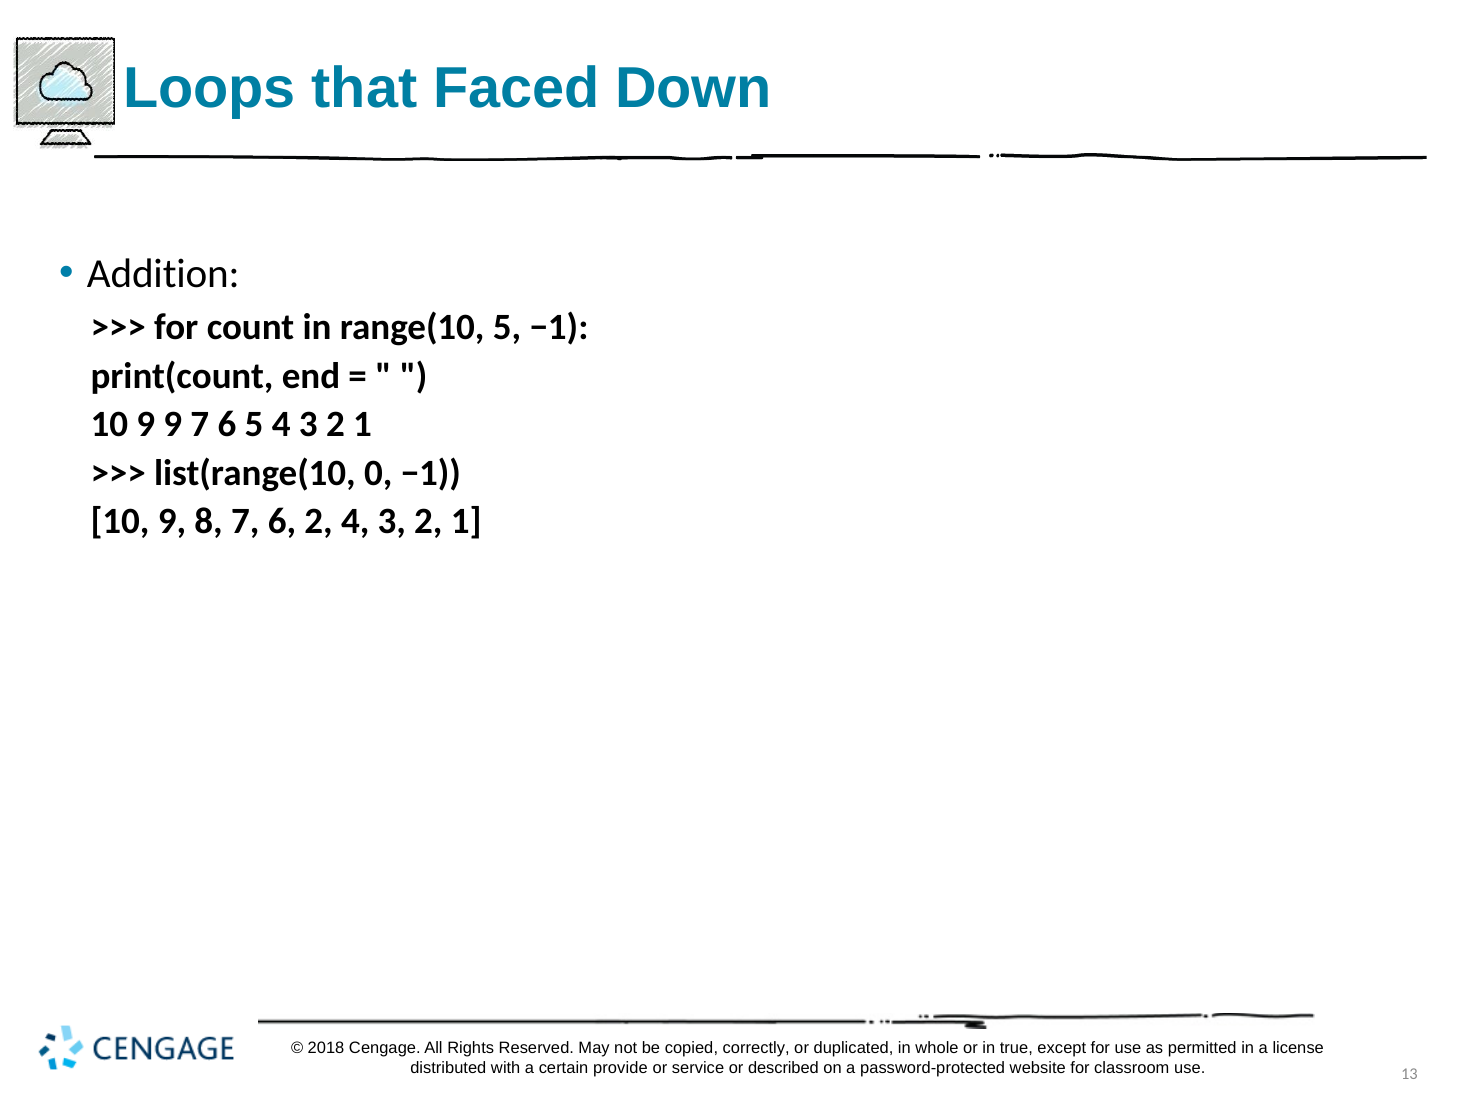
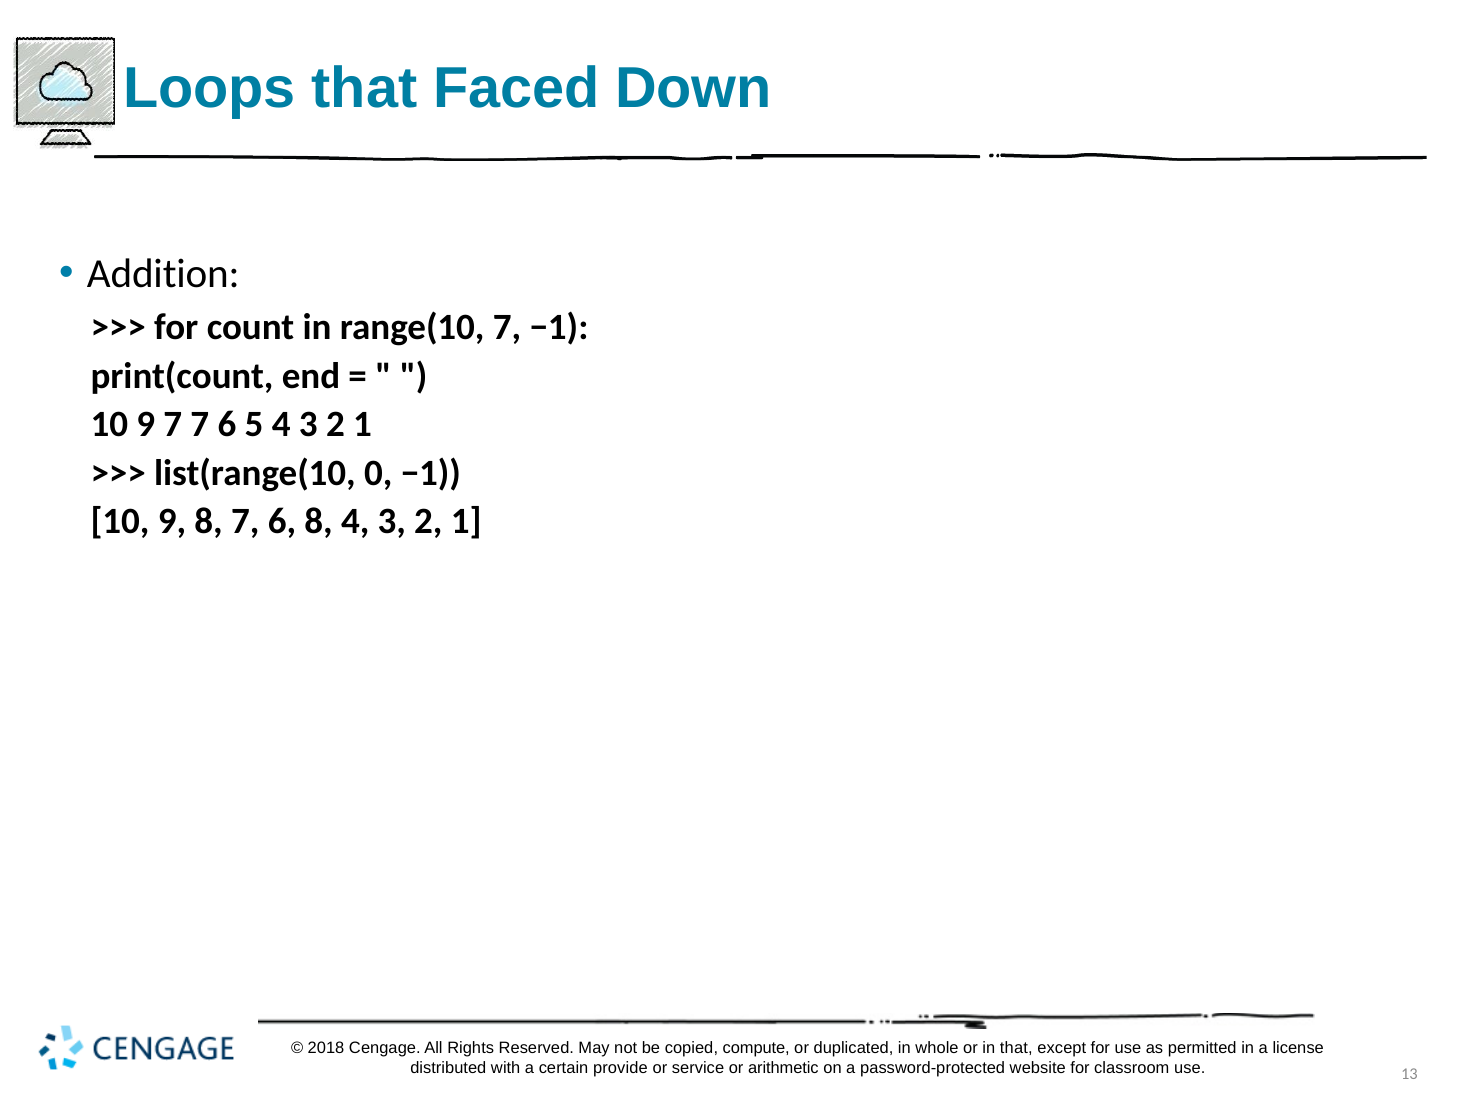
range(10 5: 5 -> 7 (507, 328)
9 9: 9 -> 7 (173, 424)
6 2: 2 -> 8 (318, 521)
correctly: correctly -> compute (756, 1048)
in true: true -> that (1016, 1048)
described: described -> arithmetic (783, 1068)
